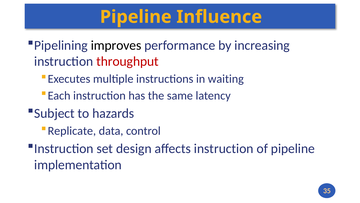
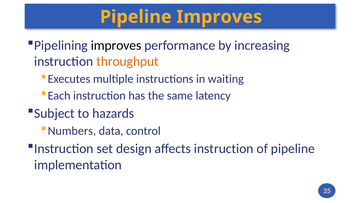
Pipeline Influence: Influence -> Improves (219, 17)
throughput colour: red -> orange (127, 61)
Replicate: Replicate -> Numbers (72, 131)
